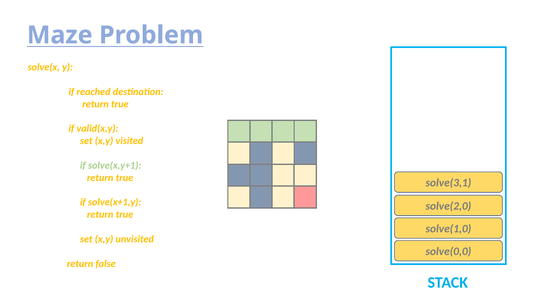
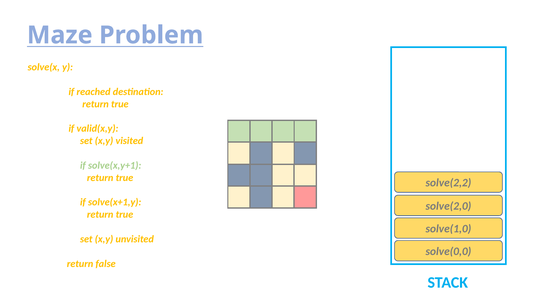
solve(3,1: solve(3,1 -> solve(2,2 (448, 183)
